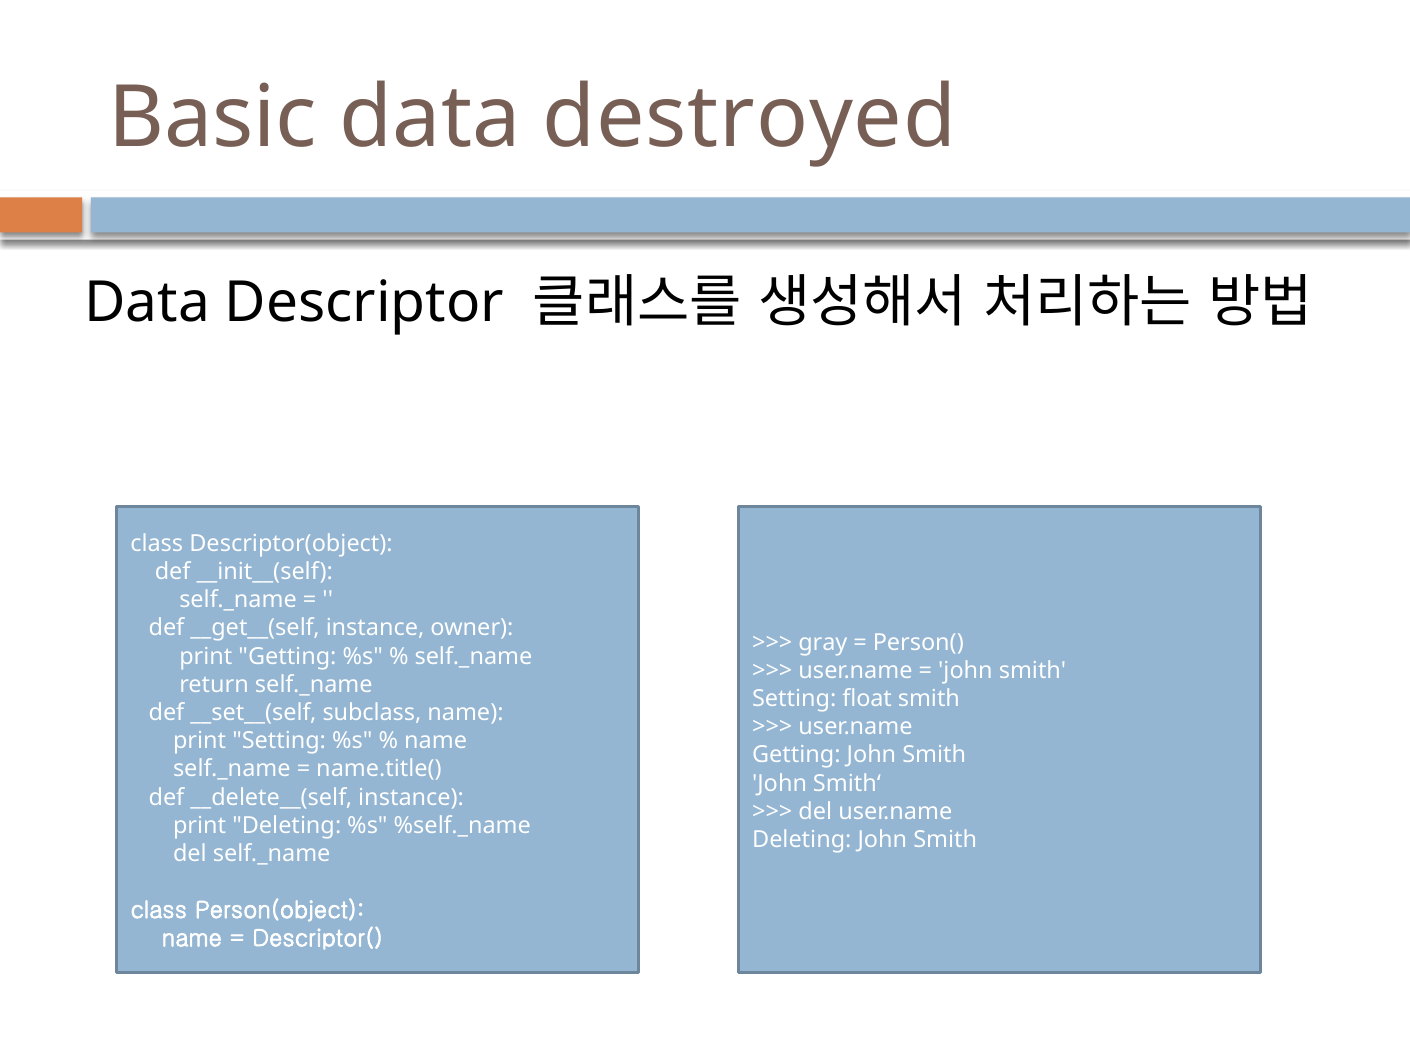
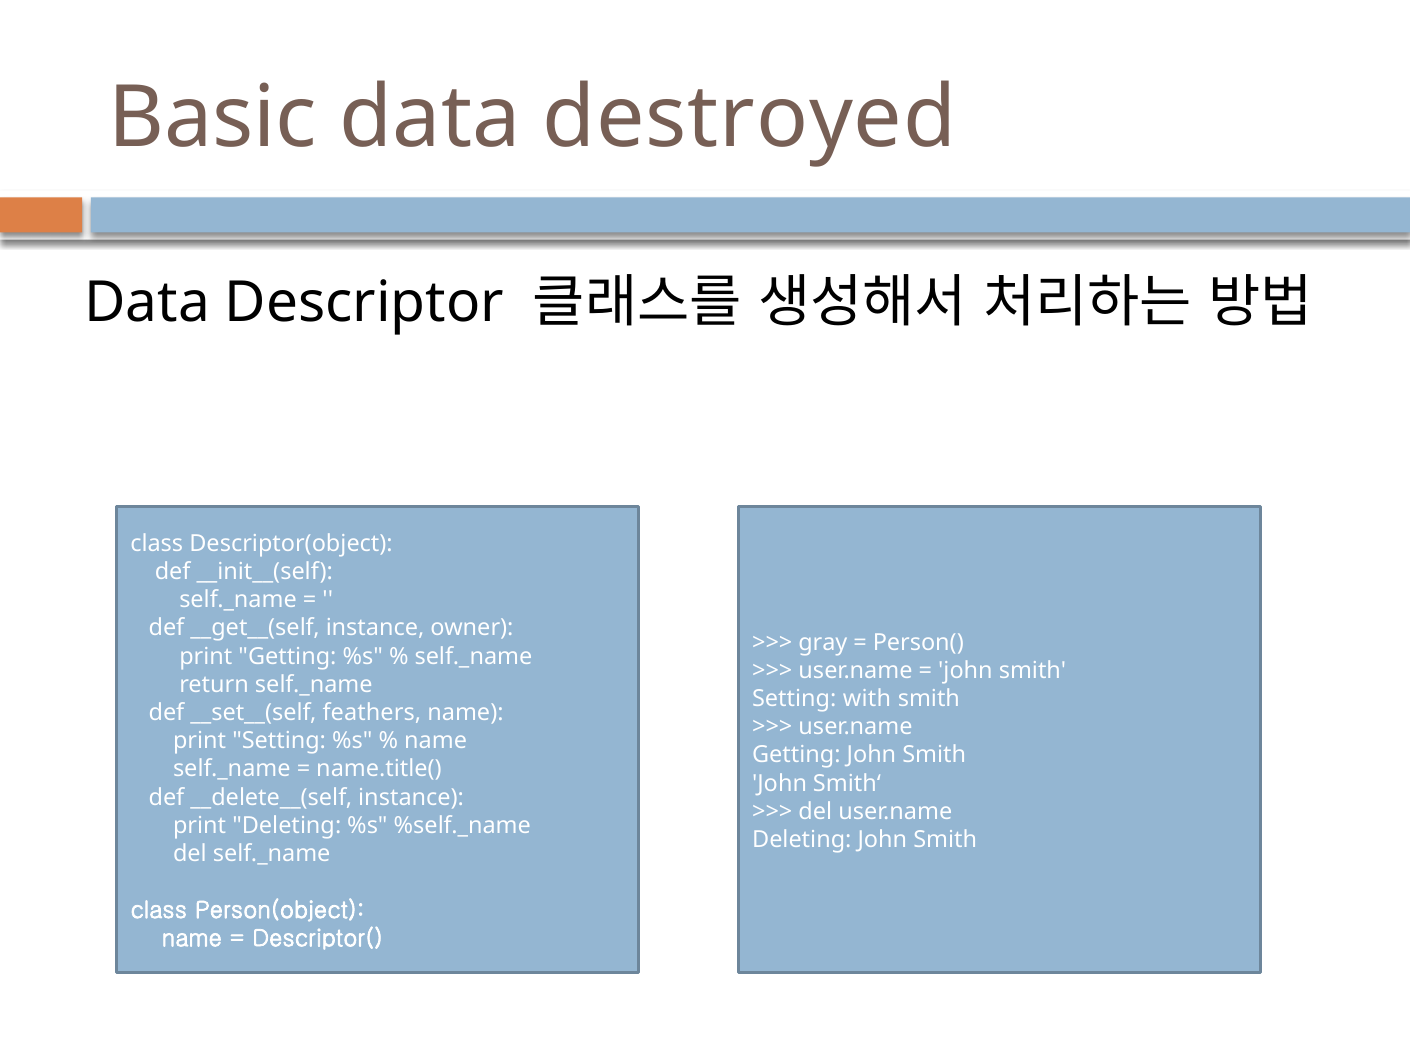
float: float -> with (867, 699)
subclass: subclass -> feathers (372, 713)
